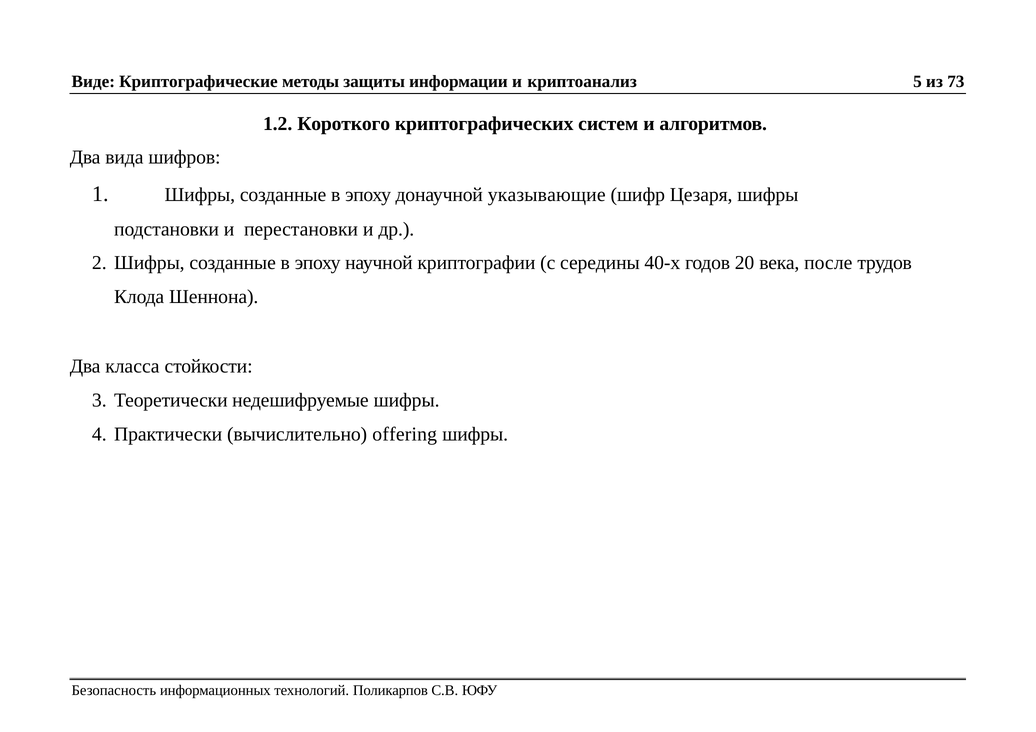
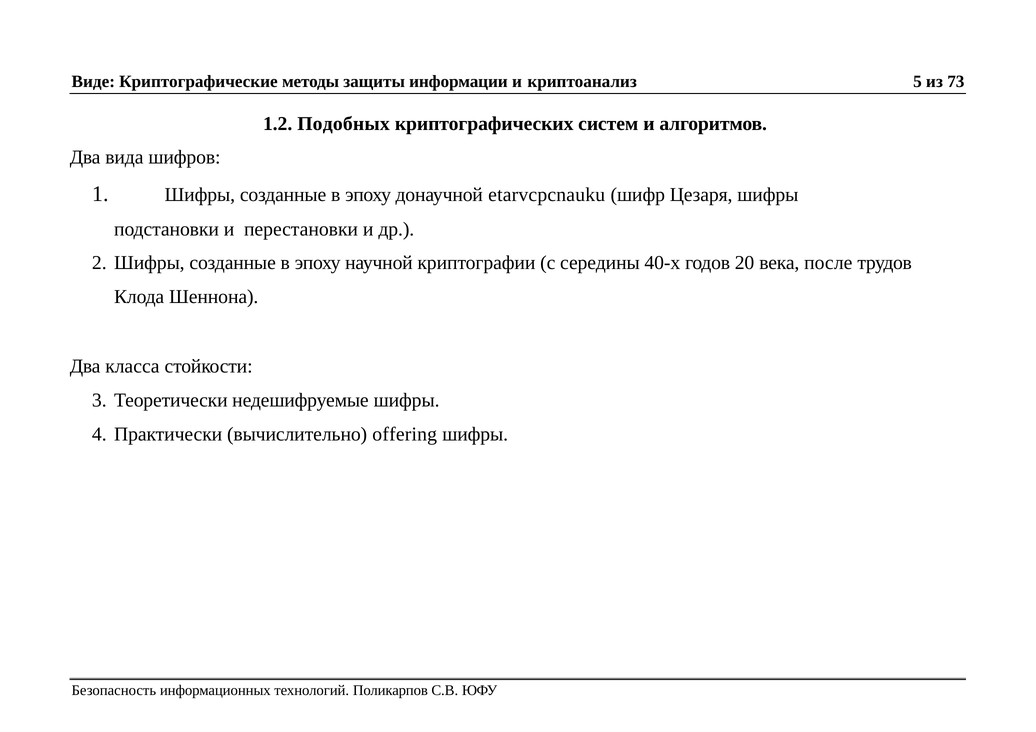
Короткого: Короткого -> Подобных (344, 124)
указывающие: указывающие -> etarvcpcnauku (547, 195)
